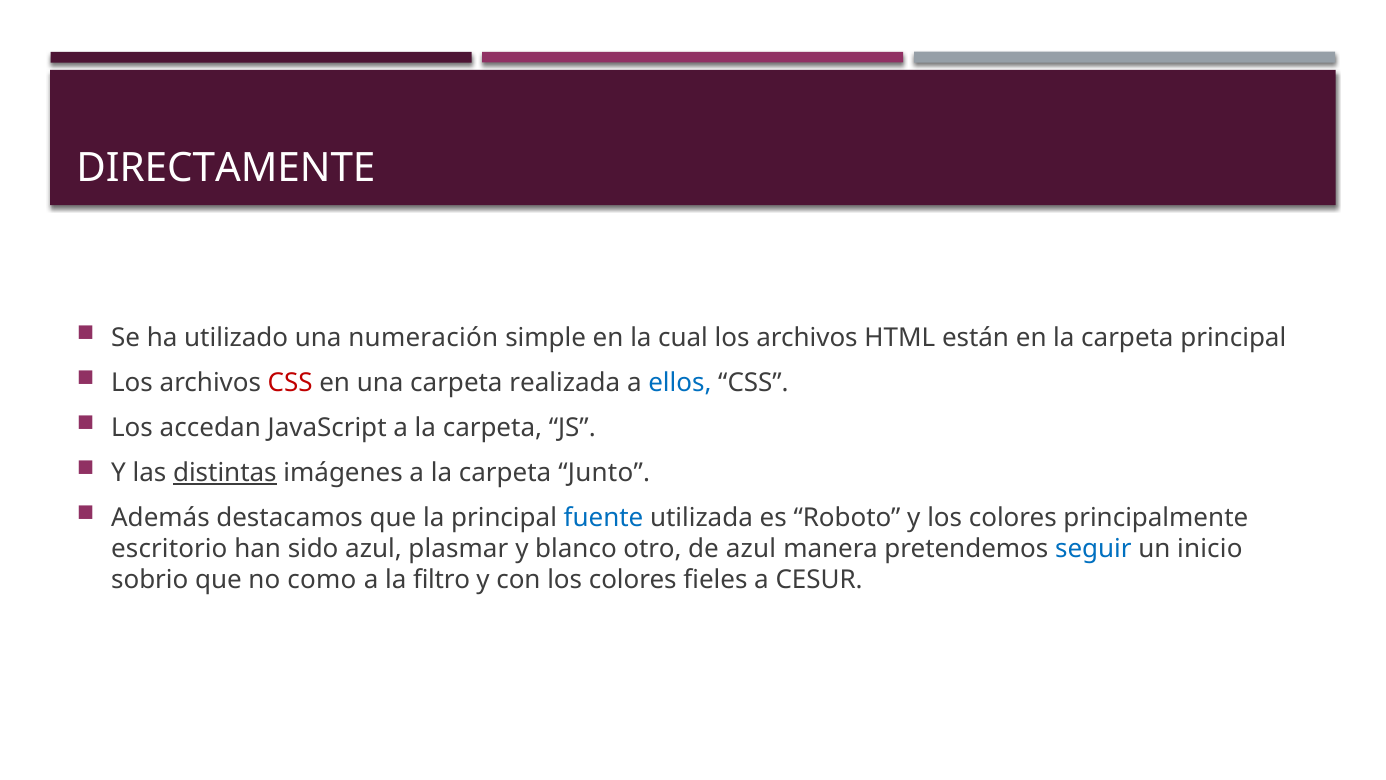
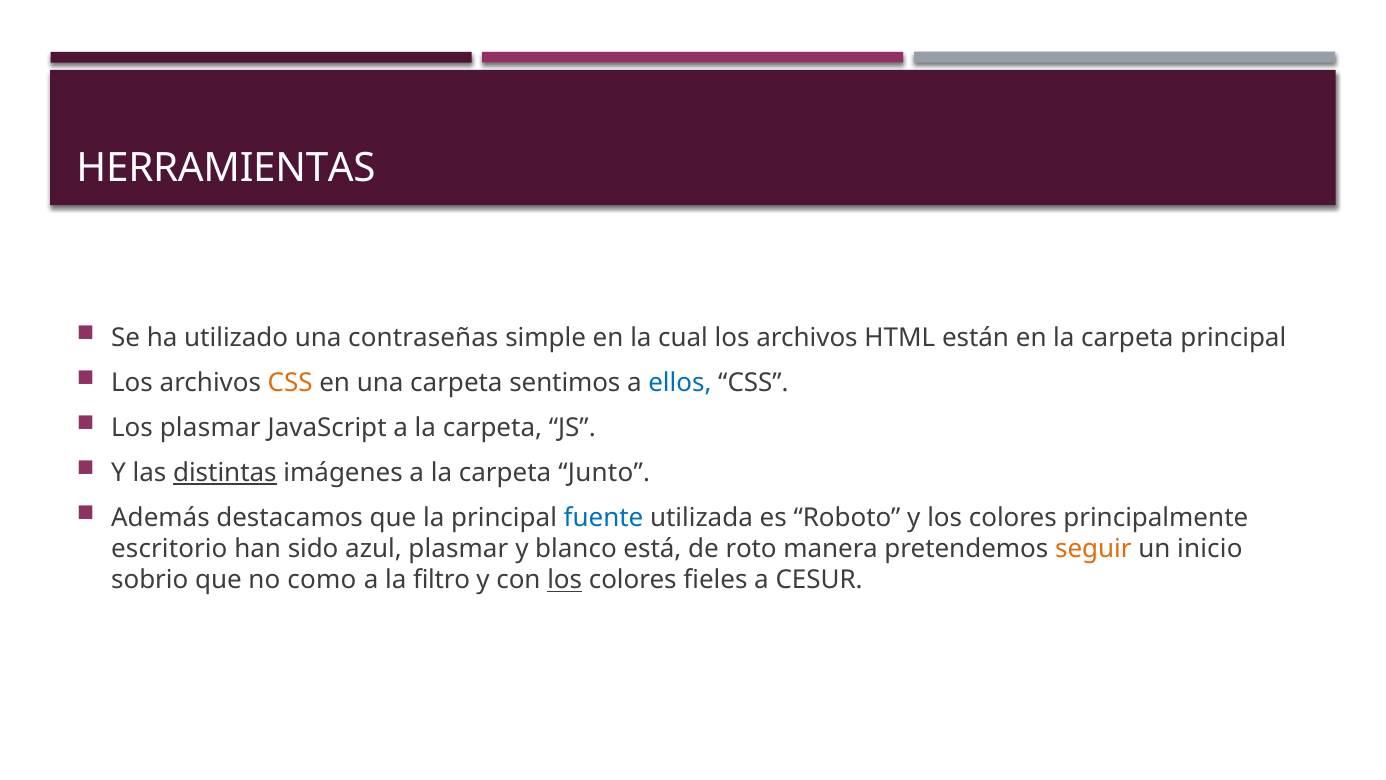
DIRECTAMENTE: DIRECTAMENTE -> HERRAMIENTAS (226, 168)
numeración: numeración -> contraseñas (423, 337)
CSS colour: red -> orange (290, 383)
realizada: realizada -> sentimos (565, 383)
Los accedan: accedan -> plasmar (210, 428)
otro: otro -> está (652, 549)
de azul: azul -> roto (751, 549)
seguir colour: blue -> orange (1093, 549)
los underline: none -> present (565, 580)
